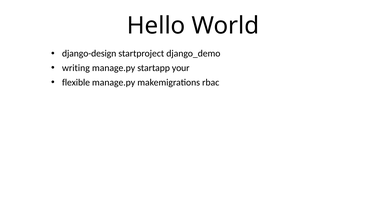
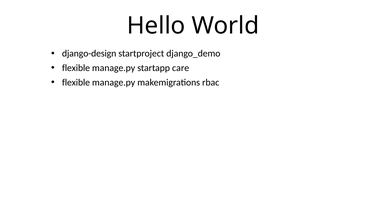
writing: writing -> flexible (76, 68)
your: your -> care (181, 68)
